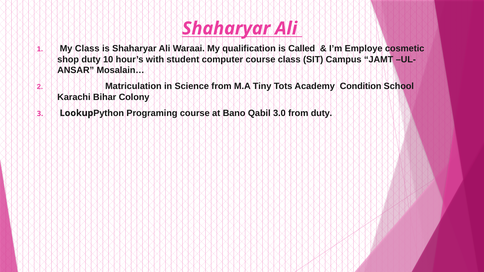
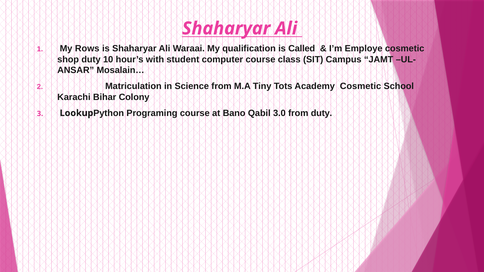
My Class: Class -> Rows (87, 49)
Academy Condition: Condition -> Cosmetic (361, 86)
